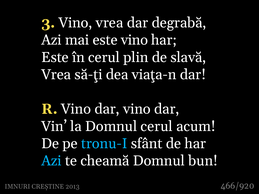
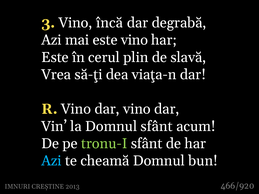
Vino vrea: vrea -> încă (110, 23)
Domnul cerul: cerul -> sfânt (157, 126)
tronu-I colour: light blue -> light green (104, 144)
